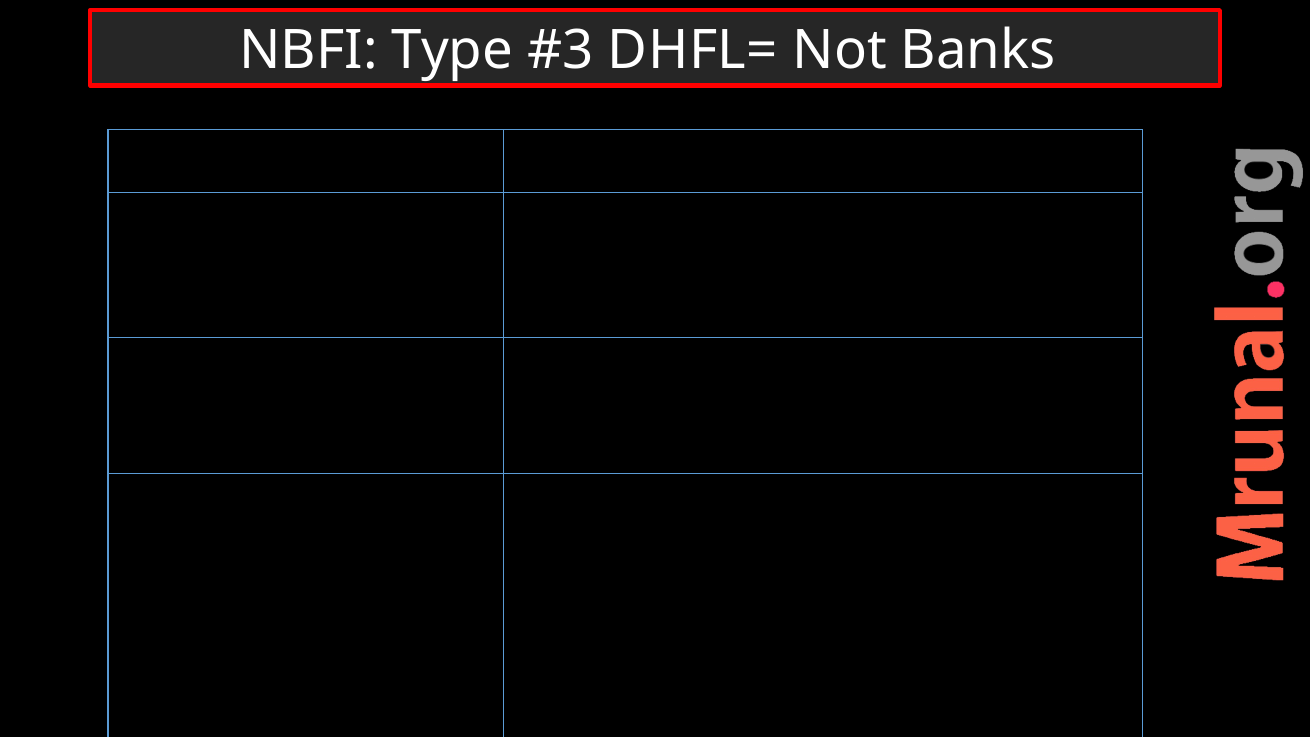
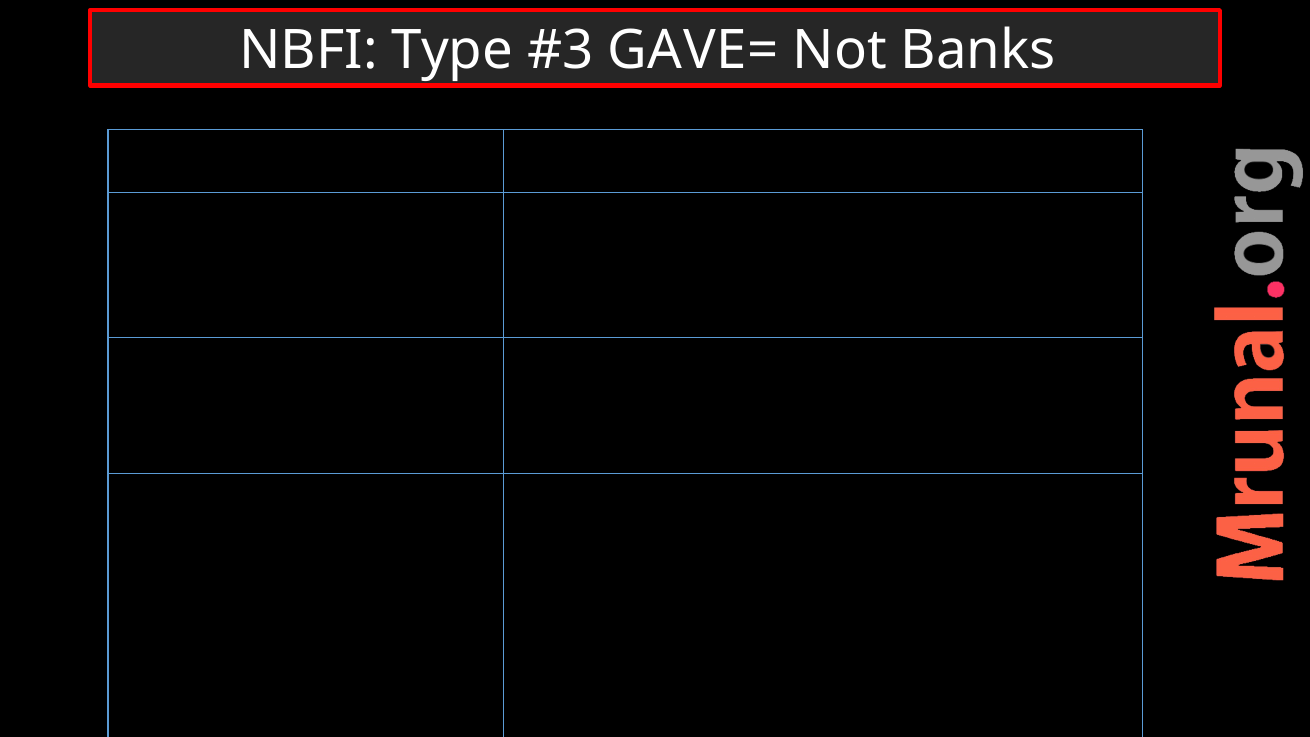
DHFL=: DHFL= -> GAVE= (693, 50)
